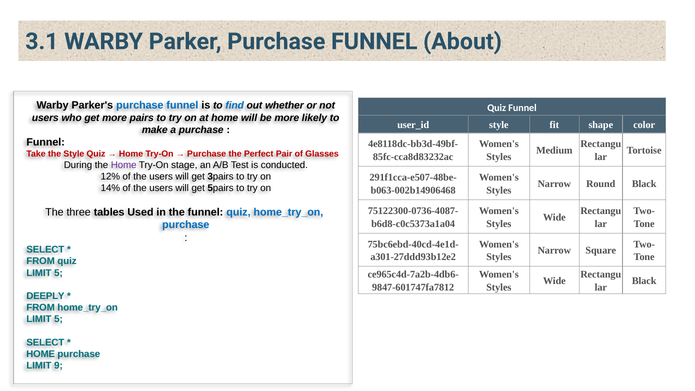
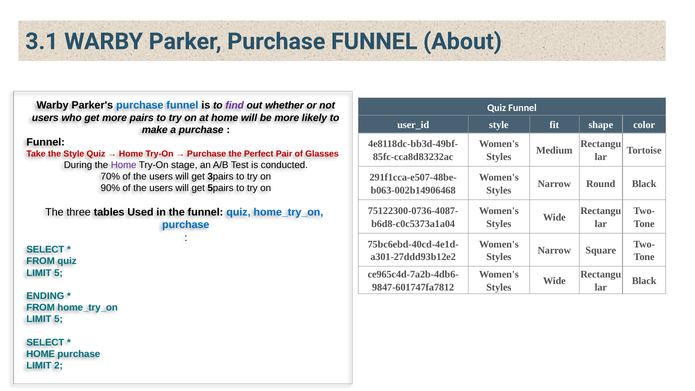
find colour: blue -> purple (235, 106)
12%: 12% -> 70% (110, 177)
14%: 14% -> 90% (110, 188)
DEEPLY: DEEPLY -> ENDING (45, 296)
9: 9 -> 2 (58, 366)
